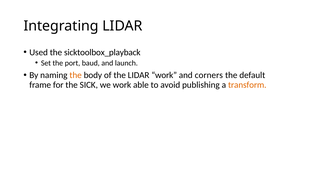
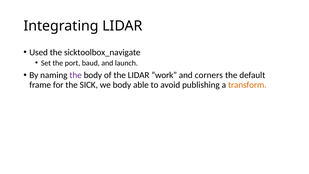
sicktoolbox_playback: sicktoolbox_playback -> sicktoolbox_navigate (102, 52)
the colour: orange -> purple (76, 75)
we work: work -> body (122, 85)
